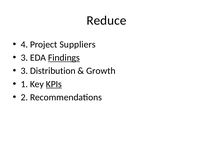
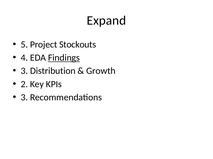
Reduce: Reduce -> Expand (106, 21)
4: 4 -> 5 (24, 45)
Suppliers: Suppliers -> Stockouts (78, 45)
3: 3 -> 4 (24, 58)
1: 1 -> 2 (24, 84)
KPIs underline: present -> none (54, 84)
2: 2 -> 3 (24, 98)
